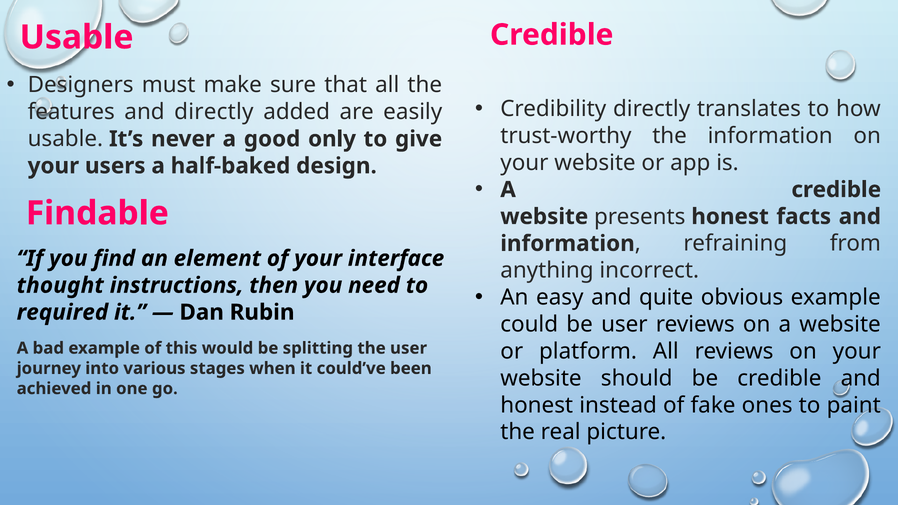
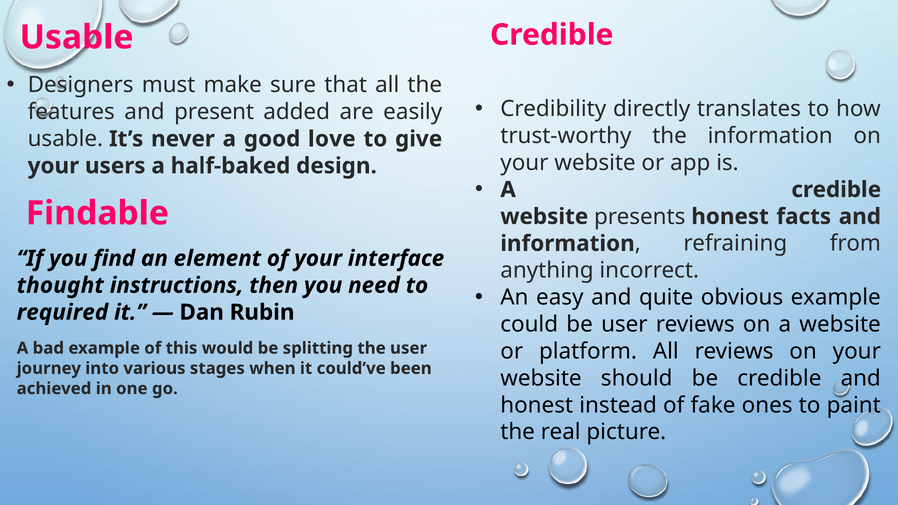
and directly: directly -> present (214, 112)
only: only -> love (332, 139)
